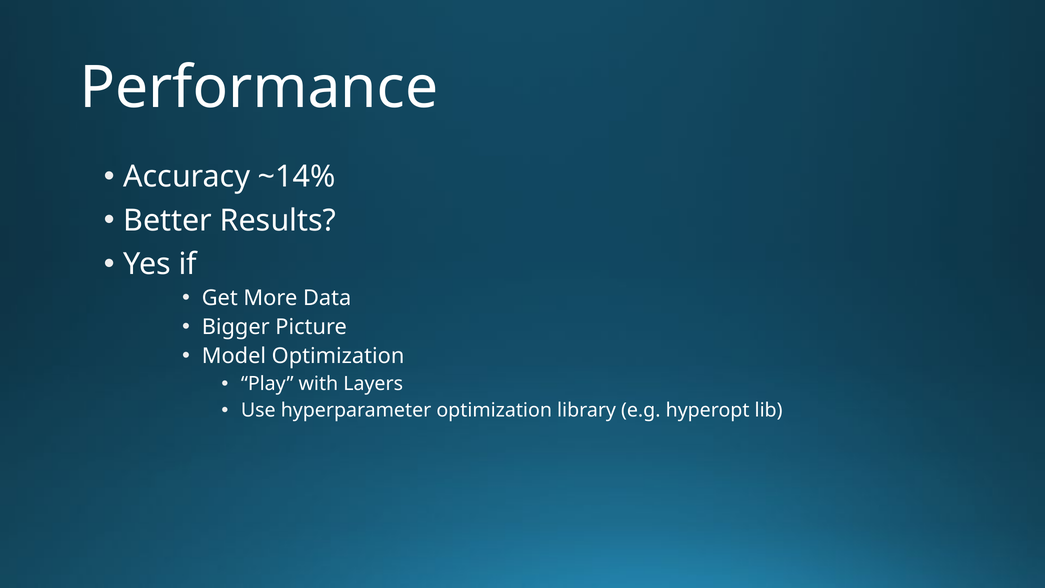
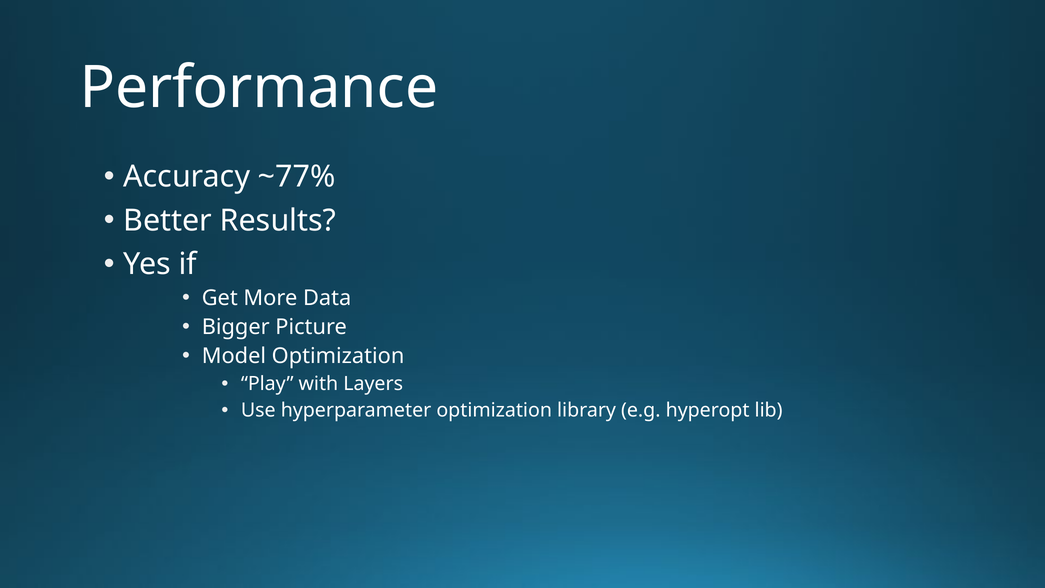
~14%: ~14% -> ~77% (297, 177)
